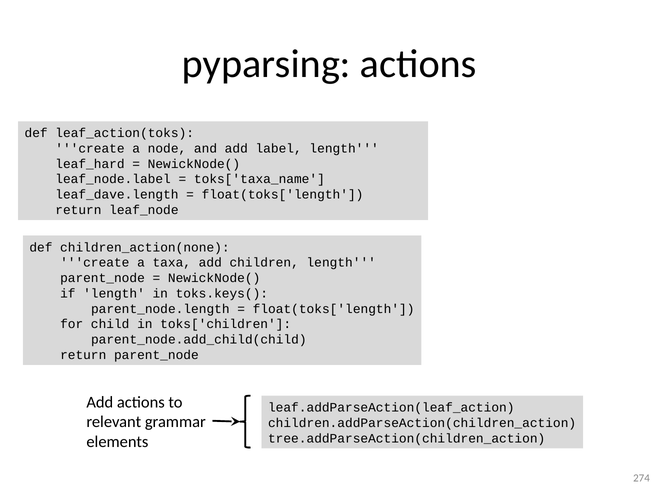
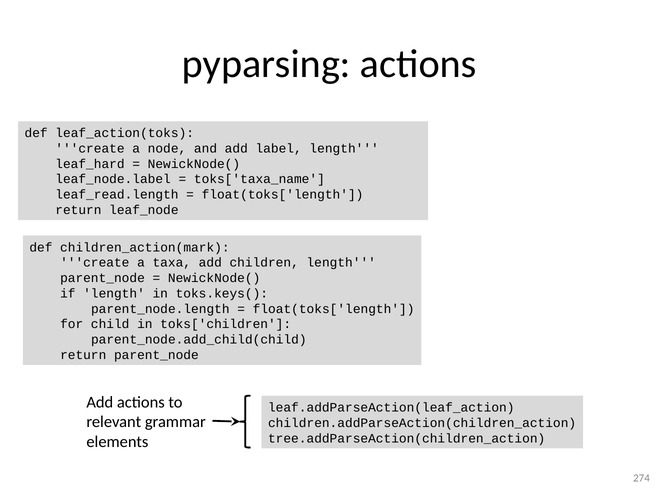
leaf_dave.length: leaf_dave.length -> leaf_read.length (117, 195)
children_action(none: children_action(none -> children_action(mark (145, 247)
